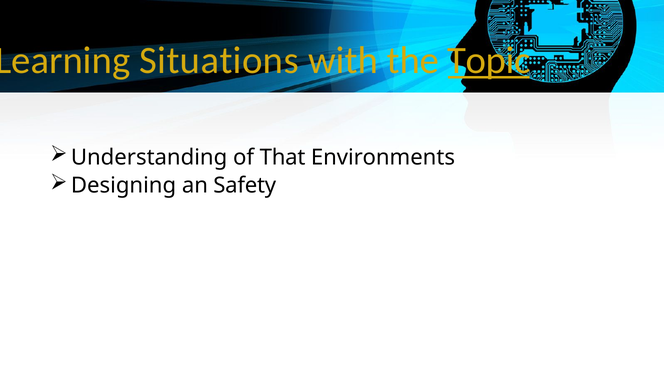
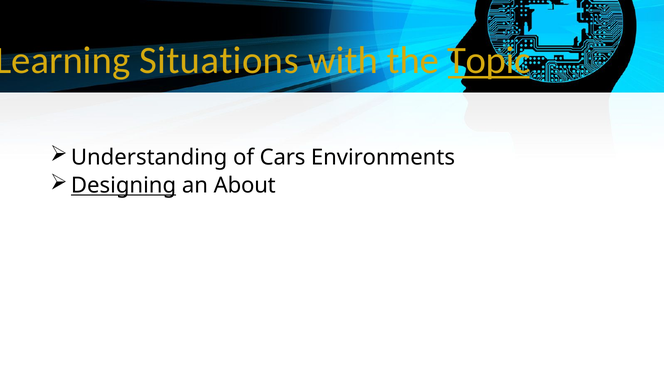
That: That -> Cars (283, 157)
Designing underline: none -> present (124, 186)
Safety: Safety -> About (245, 186)
